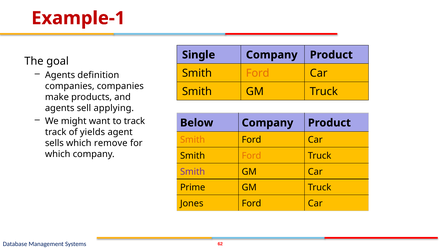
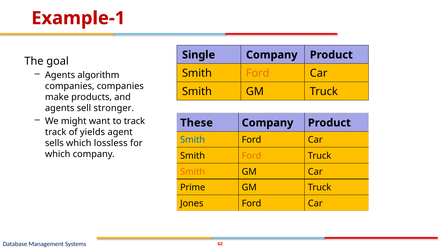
definition: definition -> algorithm (98, 75)
applying: applying -> stronger (114, 108)
Below: Below -> These (197, 123)
Smith colour: orange -> blue (193, 140)
remove: remove -> lossless (111, 143)
Smith colour: purple -> orange (193, 171)
